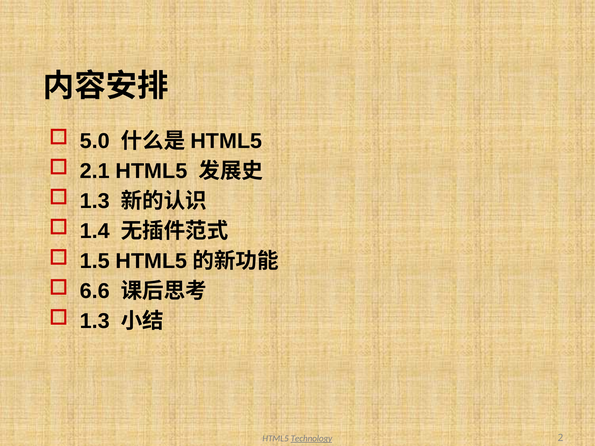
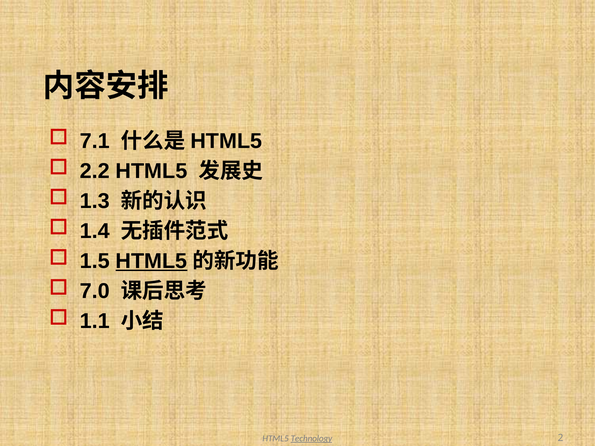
5.0: 5.0 -> 7.1 (95, 141)
2.1: 2.1 -> 2.2 (95, 171)
HTML5 underline: none -> present (151, 261)
6.6: 6.6 -> 7.0 (95, 291)
1.3: 1.3 -> 1.1 (95, 321)
